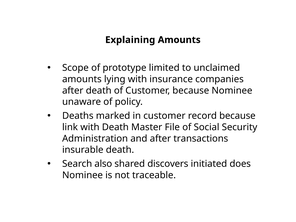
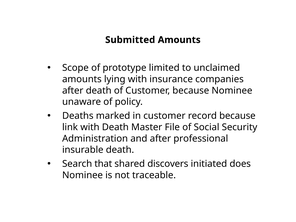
Explaining: Explaining -> Submitted (130, 40)
transactions: transactions -> professional (201, 138)
also: also -> that (103, 164)
